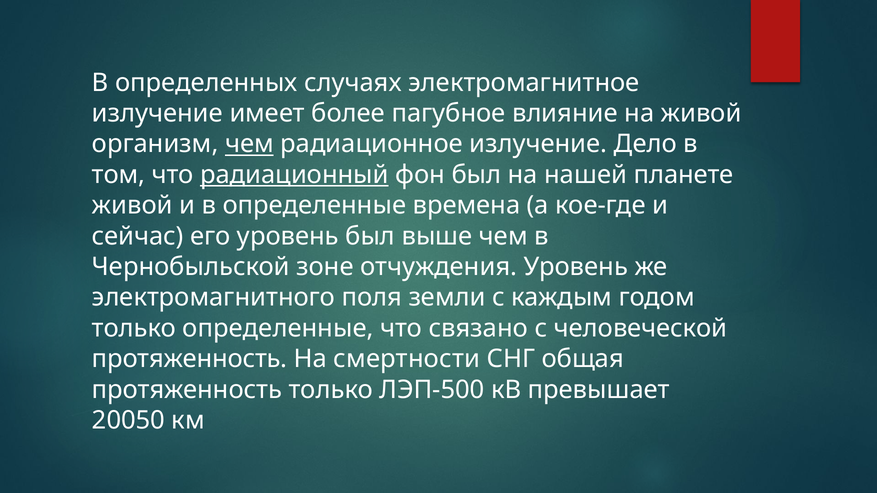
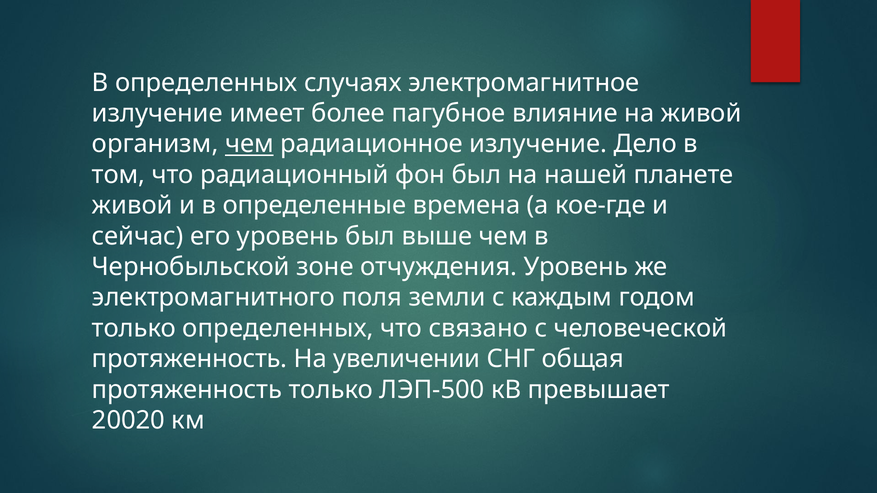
радиационный underline: present -> none (294, 175)
только определенные: определенные -> определенных (278, 328)
смертности: смертности -> увеличении (407, 359)
20050: 20050 -> 20020 (128, 421)
